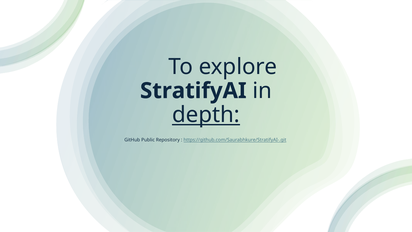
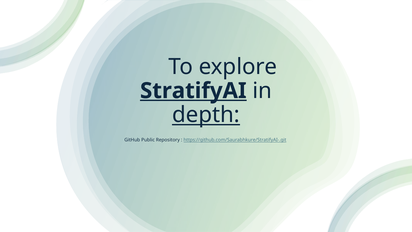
StratifyAI underline: none -> present (193, 91)
